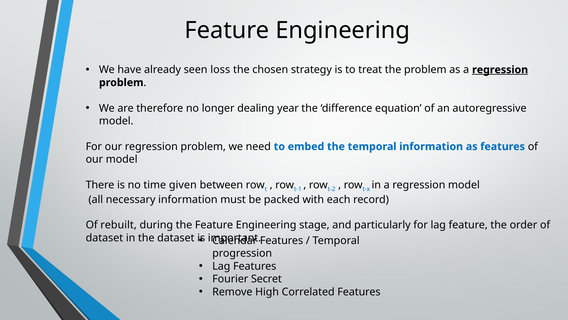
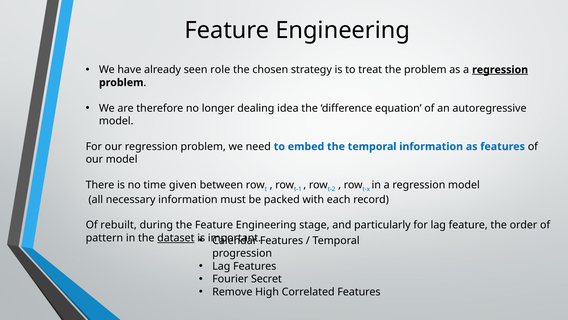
loss: loss -> role (220, 70)
year: year -> idea (288, 108)
dataset: dataset -> pattern (104, 238)
dataset underline: none -> present (176, 238)
